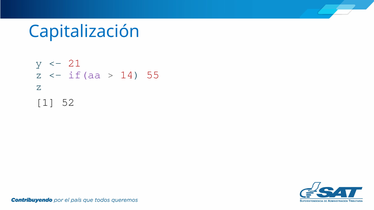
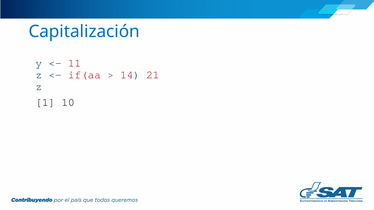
21: 21 -> 11 (75, 63)
if(aa colour: purple -> red (85, 75)
55: 55 -> 21 (153, 75)
52: 52 -> 10 (68, 102)
